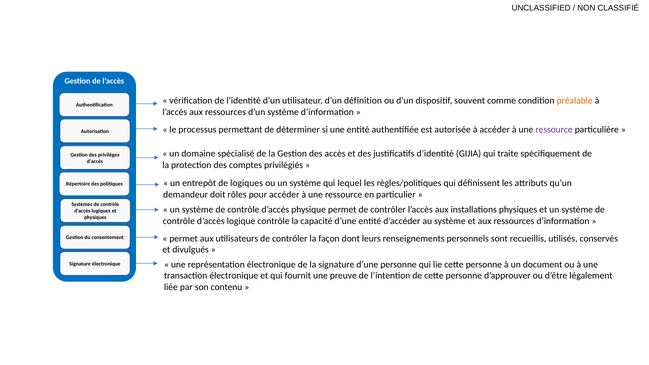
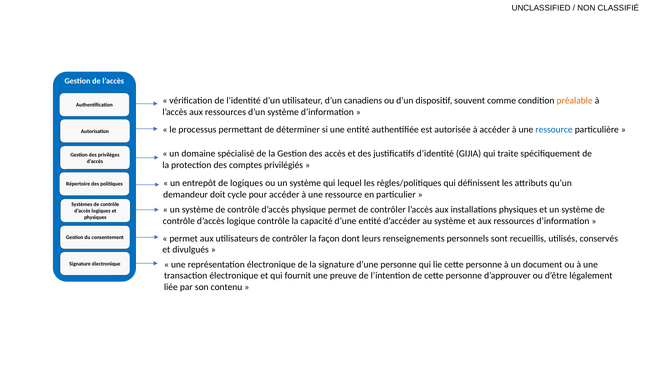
définition: définition -> canadiens (363, 101)
ressource colour: purple -> blue (554, 130)
rôles: rôles -> cycle (237, 195)
